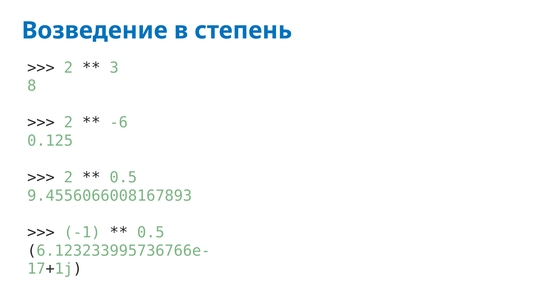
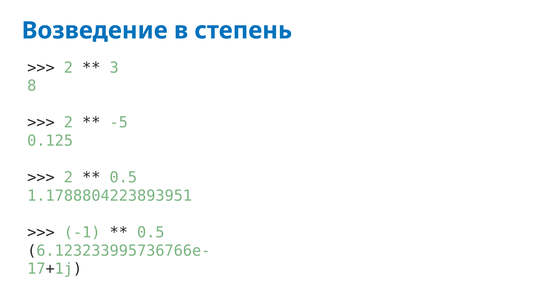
-6: -6 -> -5 (119, 122)
9.4556066008167893: 9.4556066008167893 -> 1.1788804223893951 (110, 195)
